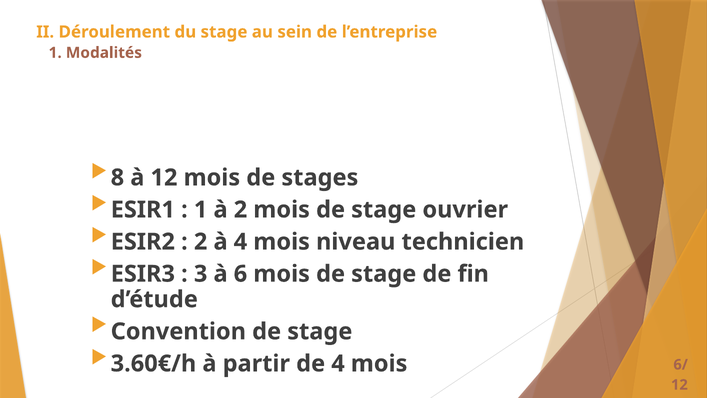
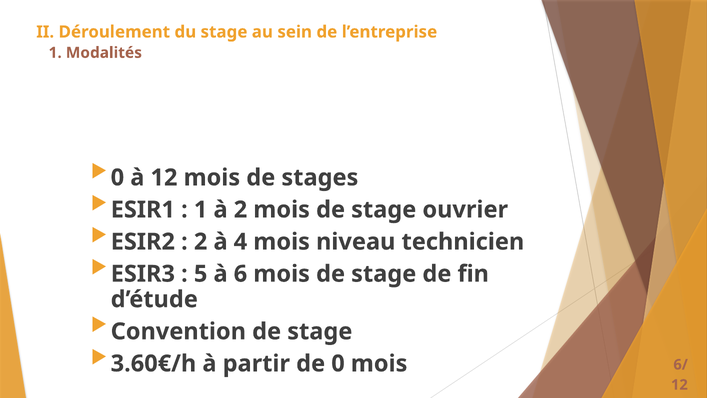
8: 8 -> 0 (117, 177)
3: 3 -> 5 (201, 274)
de 4: 4 -> 0 (338, 363)
